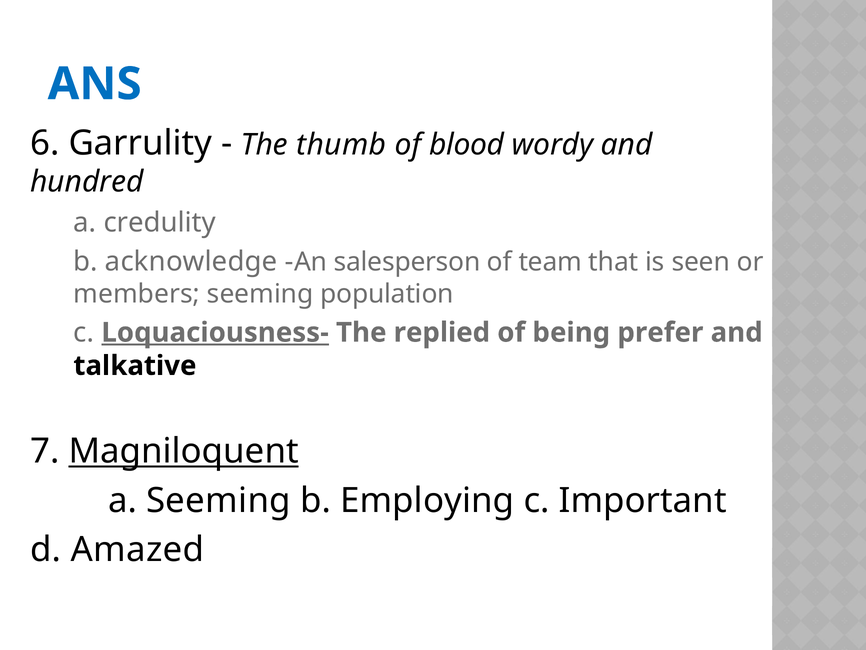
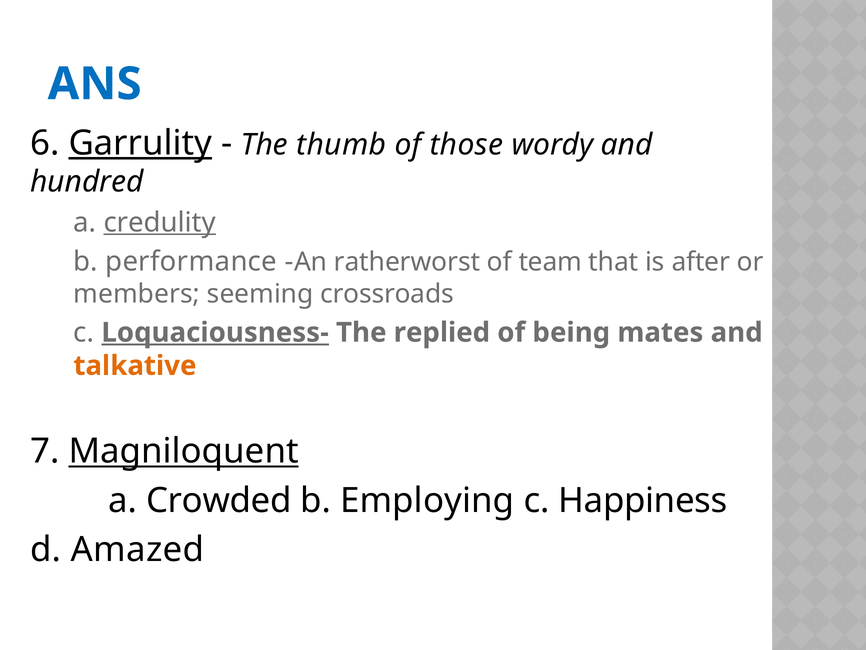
Garrulity underline: none -> present (140, 143)
blood: blood -> those (466, 145)
credulity underline: none -> present (160, 222)
acknowledge: acknowledge -> performance (191, 261)
salesperson: salesperson -> ratherworst (407, 262)
seen: seen -> after (701, 262)
population: population -> crossroads (387, 294)
prefer: prefer -> mates (660, 332)
talkative colour: black -> orange (135, 365)
a Seeming: Seeming -> Crowded (219, 500)
Important: Important -> Happiness (643, 500)
